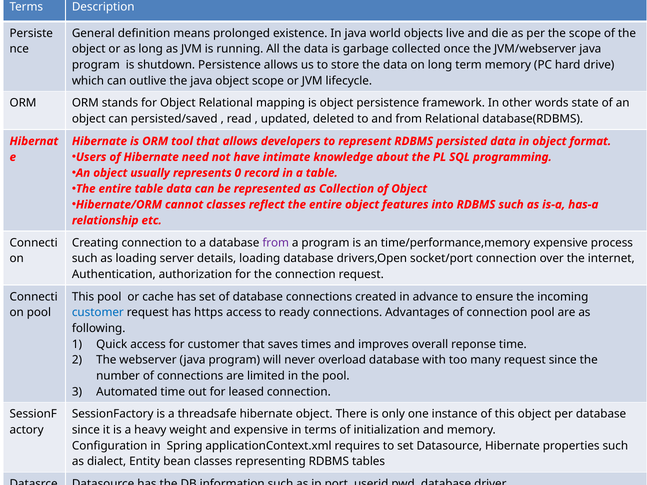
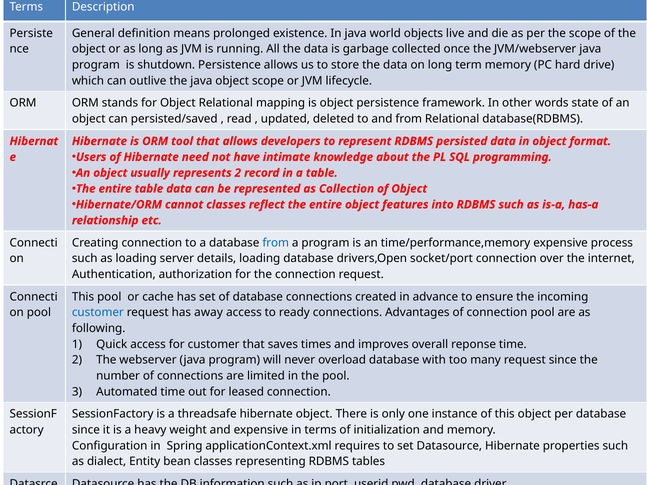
represents 0: 0 -> 2 (238, 173)
from colour: purple -> blue (276, 243)
https: https -> away (209, 313)
